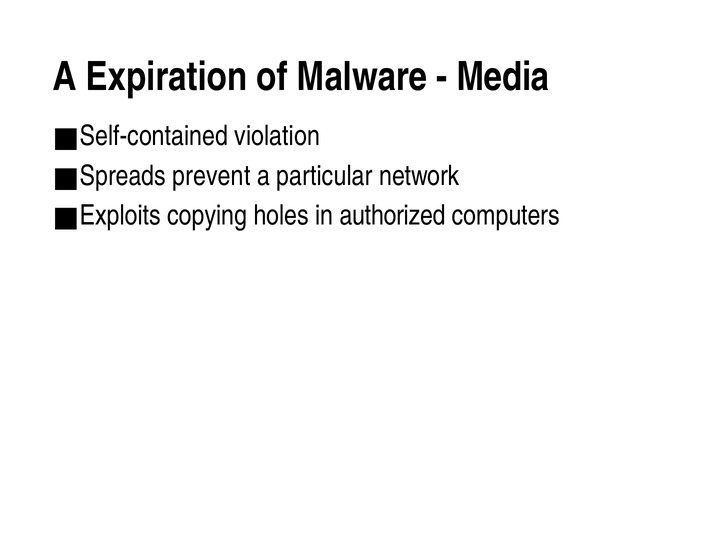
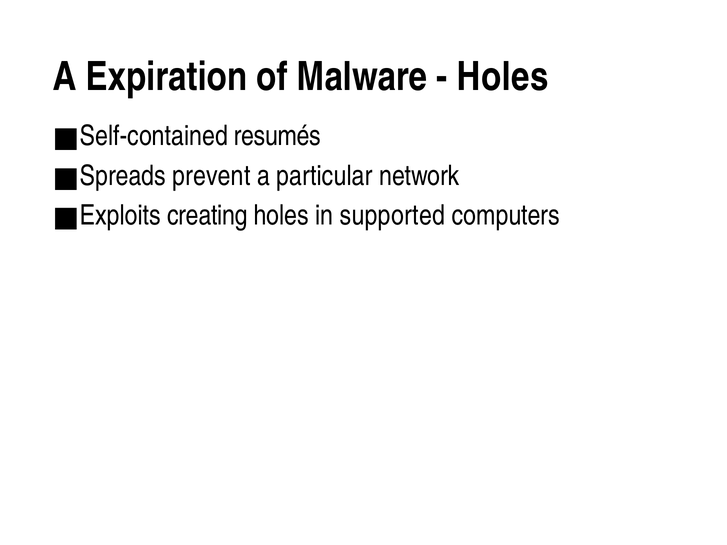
Media: Media -> Holes (503, 77)
violation: violation -> resumés (277, 136)
copying: copying -> creating (207, 215)
authorized: authorized -> supported (392, 215)
